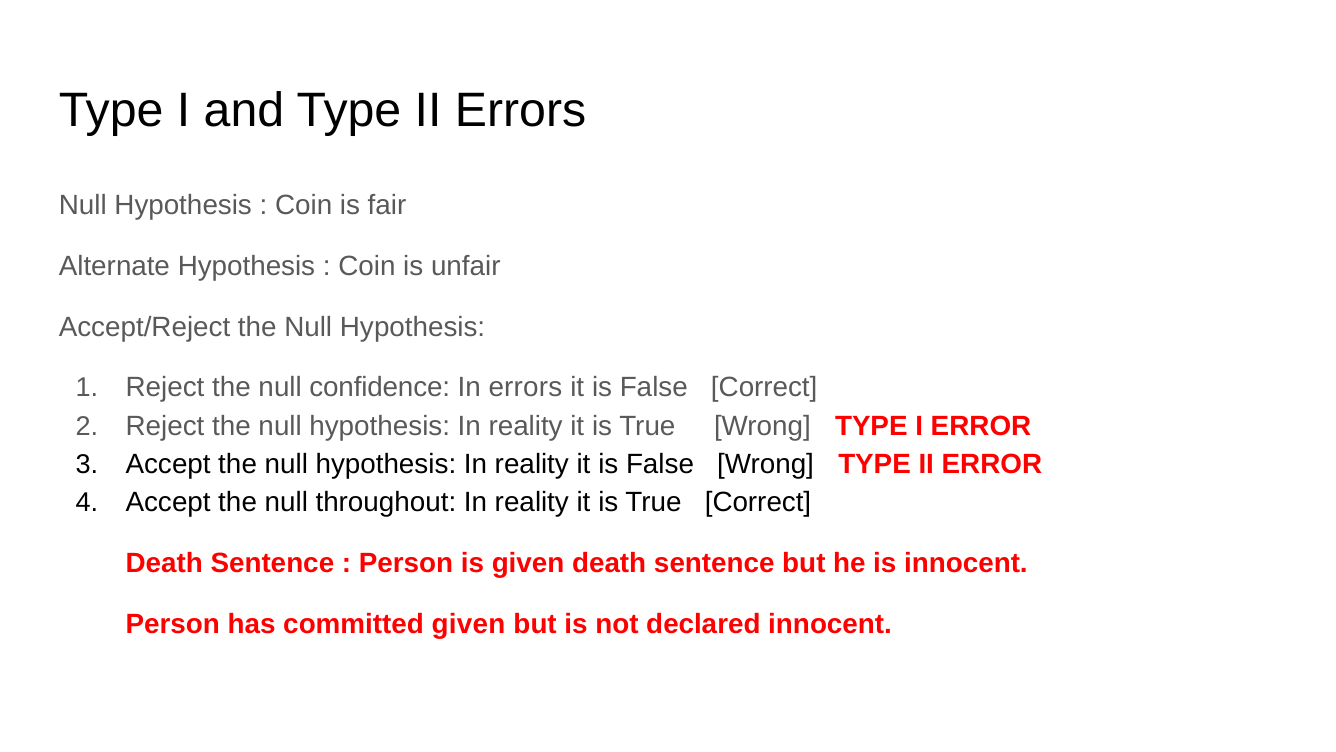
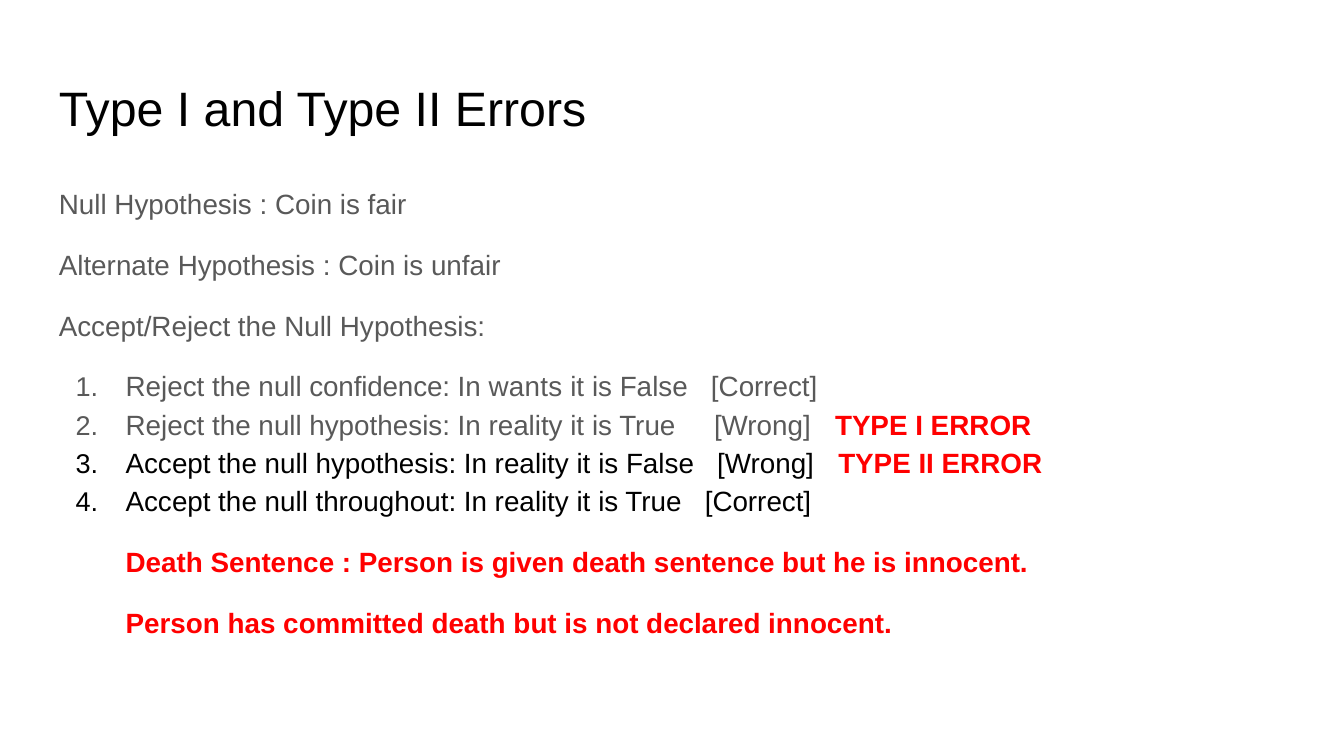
In errors: errors -> wants (525, 387)
committed given: given -> death (469, 624)
